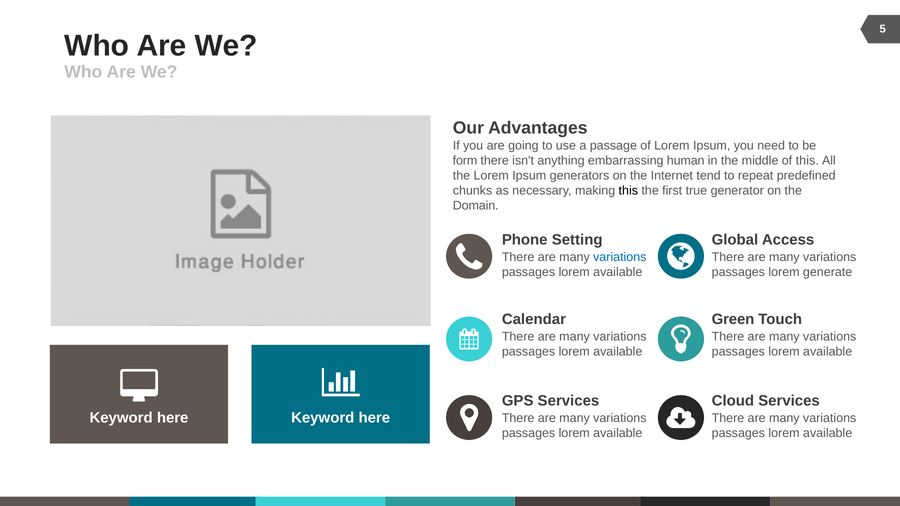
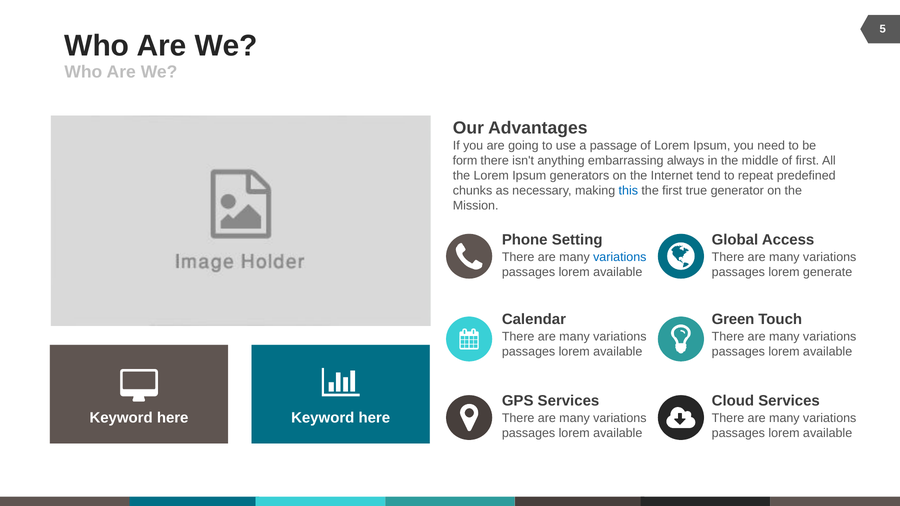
human: human -> always (686, 161)
of this: this -> first (807, 161)
this colour: black -> blue (628, 191)
Domain: Domain -> Mission (476, 206)
